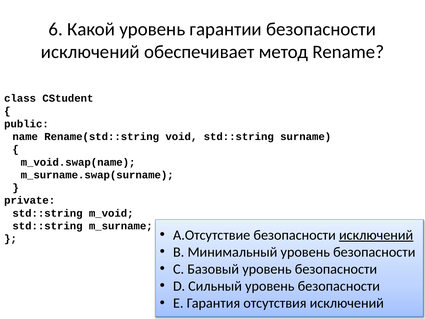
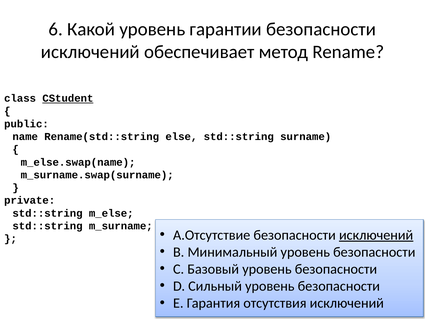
CStudent underline: none -> present (68, 98)
void: void -> else (181, 137)
m_void.swap(name: m_void.swap(name -> m_else.swap(name (78, 162)
m_void: m_void -> m_else (111, 213)
